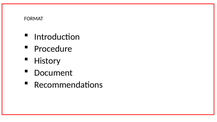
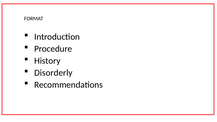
Document: Document -> Disorderly (53, 73)
